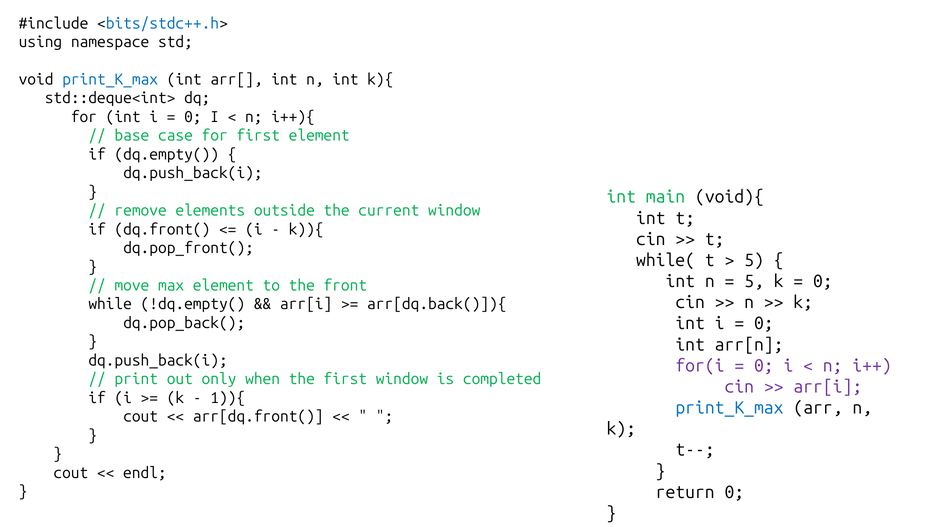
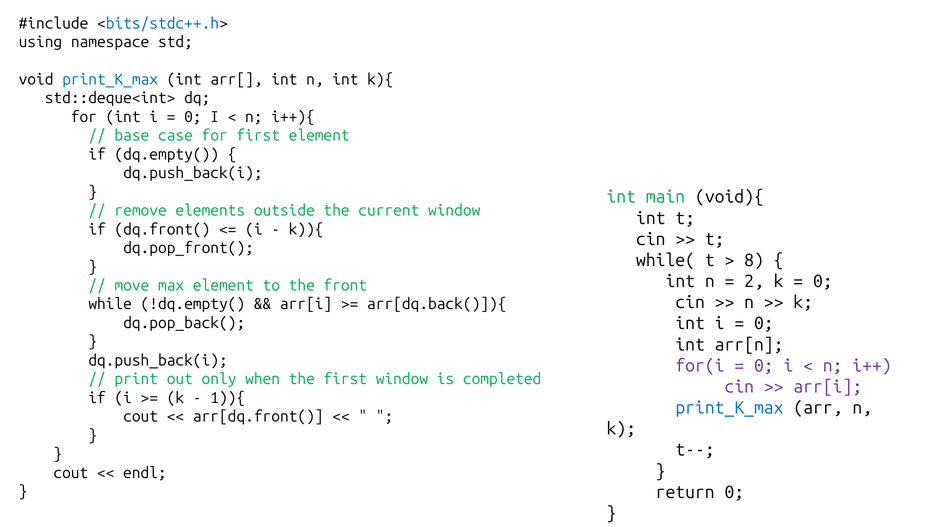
5: 5 -> 8 (754, 260)
5: 5 -> 2 (754, 282)
